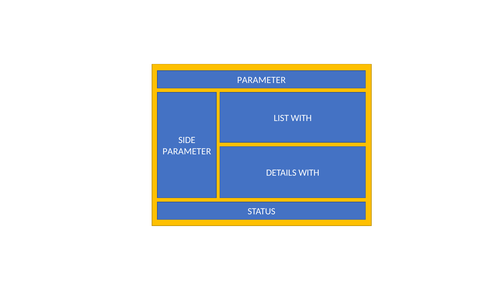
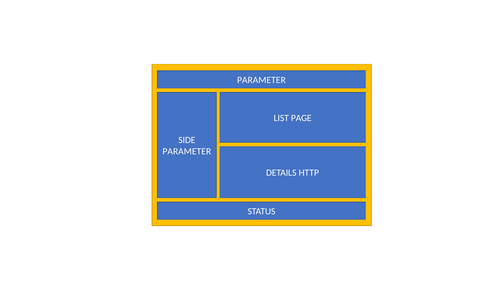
LIST WITH: WITH -> PAGE (301, 118)
DETAILS WITH: WITH -> HTTP (309, 173)
